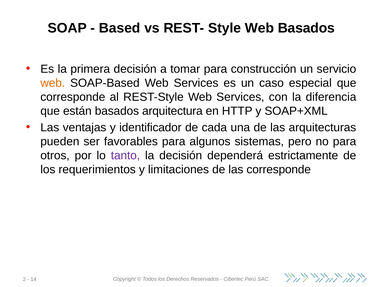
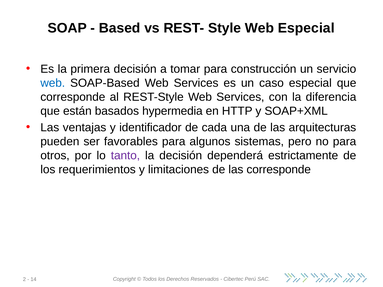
Web Basados: Basados -> Especial (306, 28)
web colour: orange -> blue (53, 83)
arquitectura: arquitectura -> hypermedia (172, 111)
